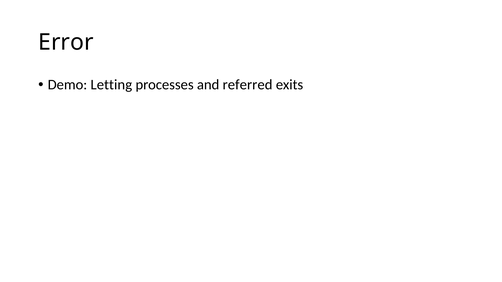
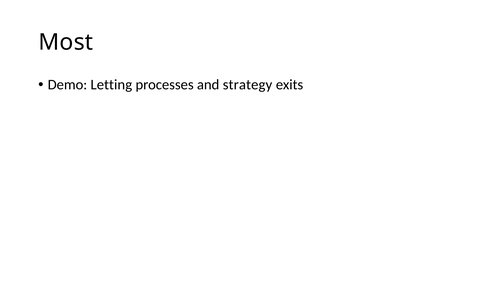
Error: Error -> Most (66, 42)
referred: referred -> strategy (248, 85)
